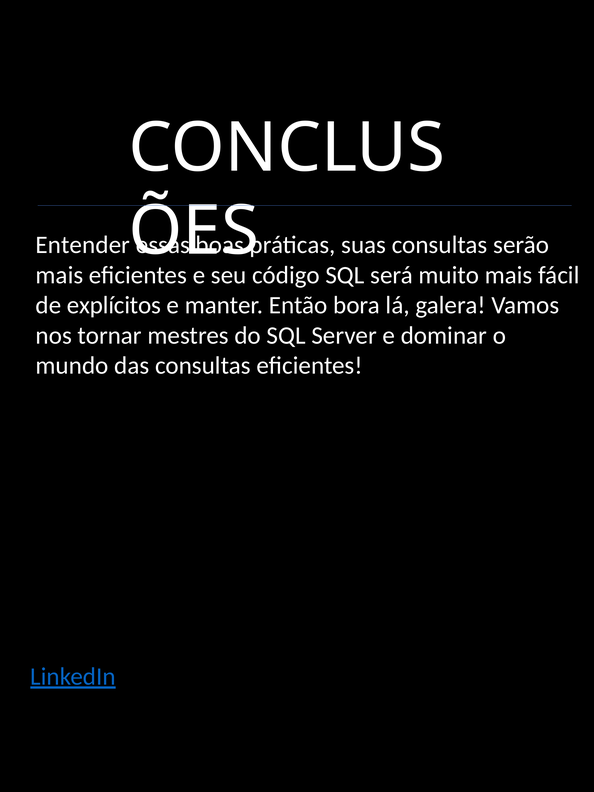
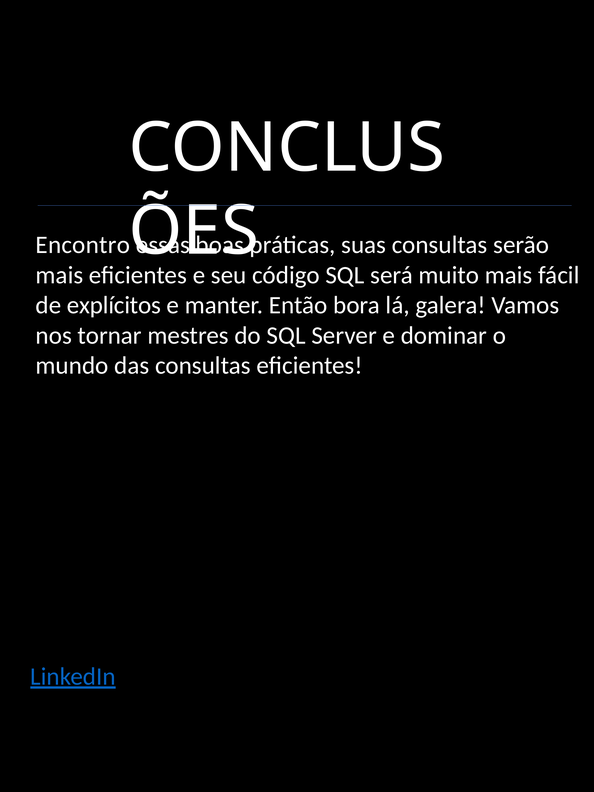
Entender: Entender -> Encontro (83, 245)
